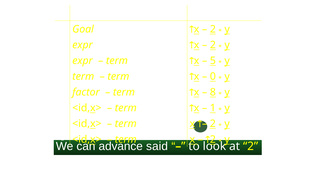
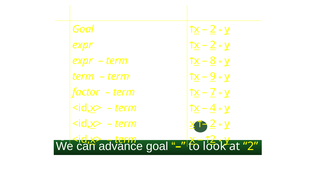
5: 5 -> 8 (213, 61)
0: 0 -> 9 (213, 77)
8: 8 -> 7 (213, 92)
1: 1 -> 4 (213, 108)
said: said -> goal (157, 147)
